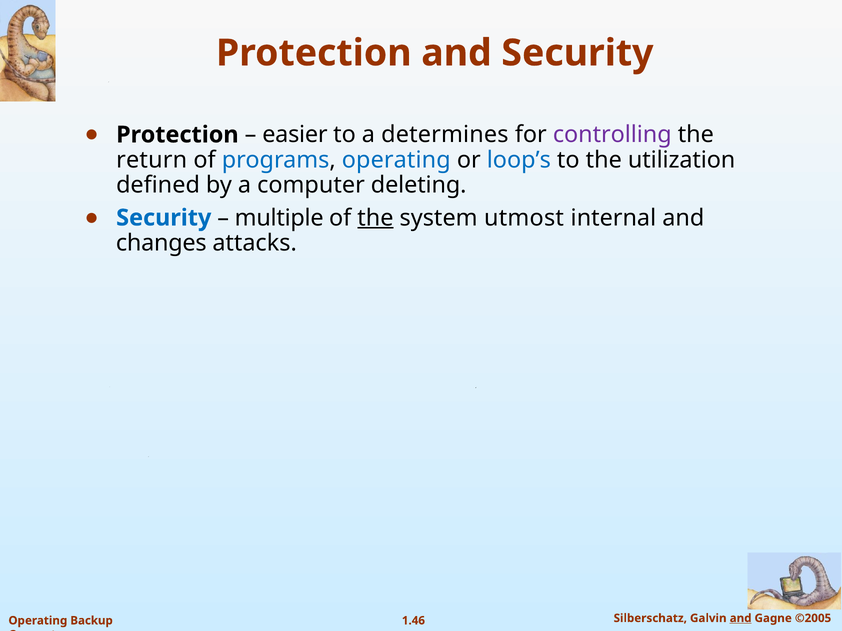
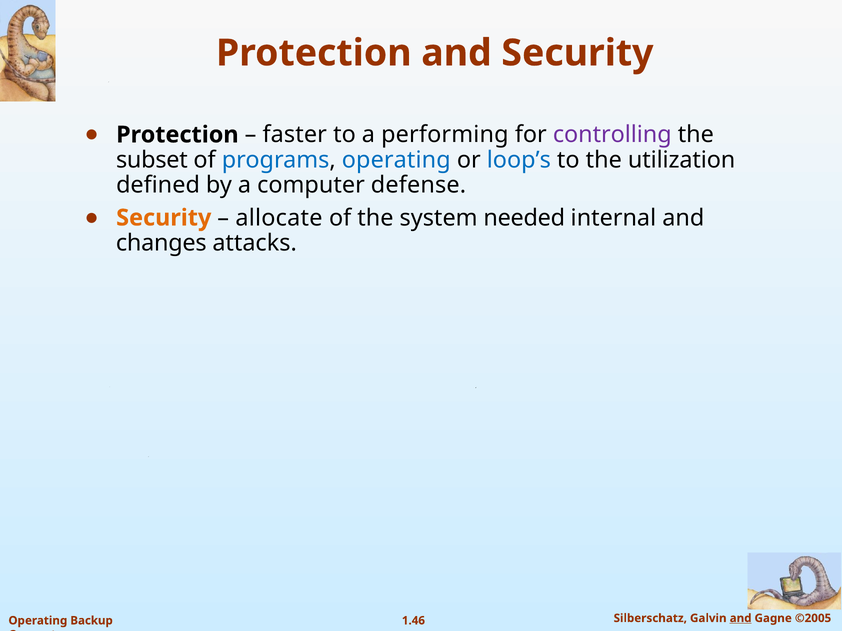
easier: easier -> faster (295, 135)
determines: determines -> performing (445, 135)
return: return -> subset (152, 160)
deleting: deleting -> defense (419, 185)
Security colour: blue -> orange (164, 218)
multiple: multiple -> allocate (279, 218)
the underline: present -> none (375, 218)
utmost: utmost -> needed (524, 218)
